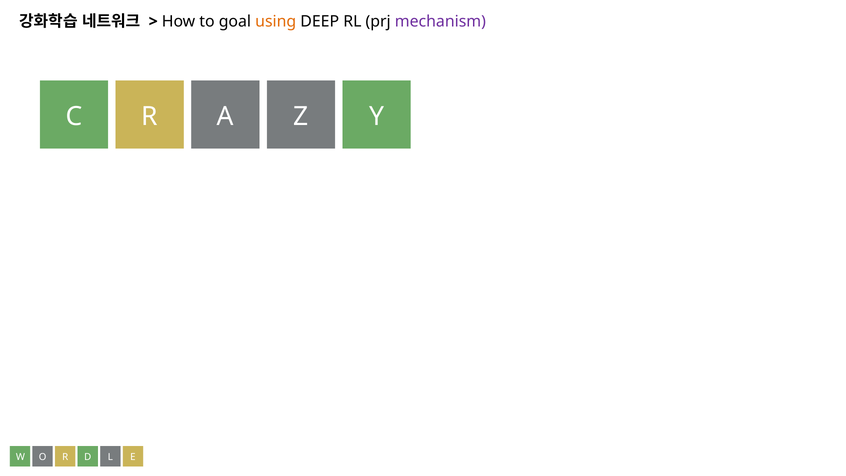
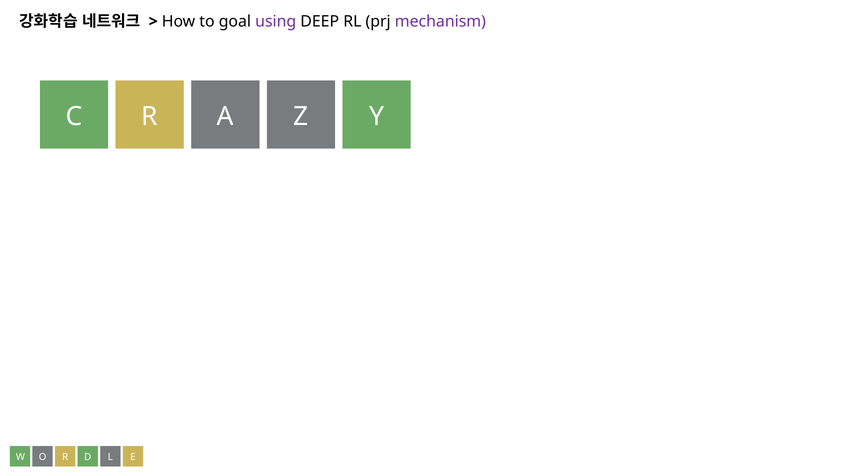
using colour: orange -> purple (276, 22)
